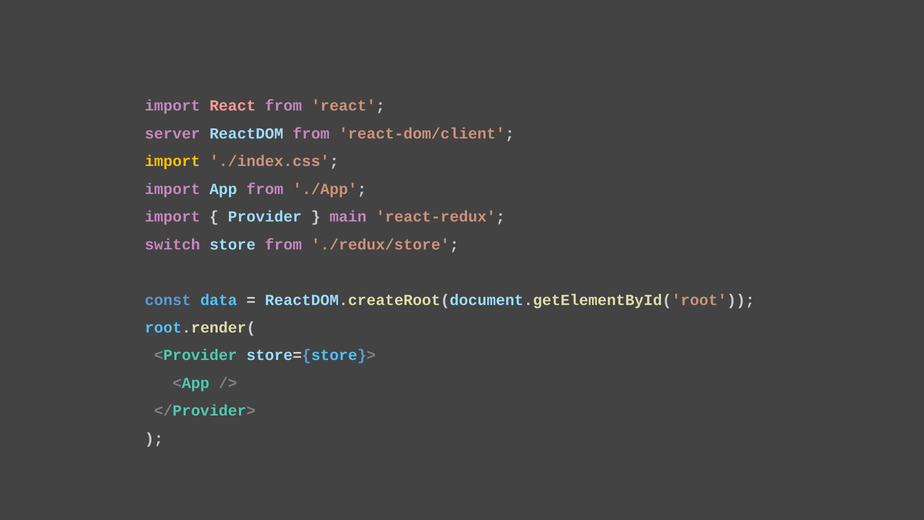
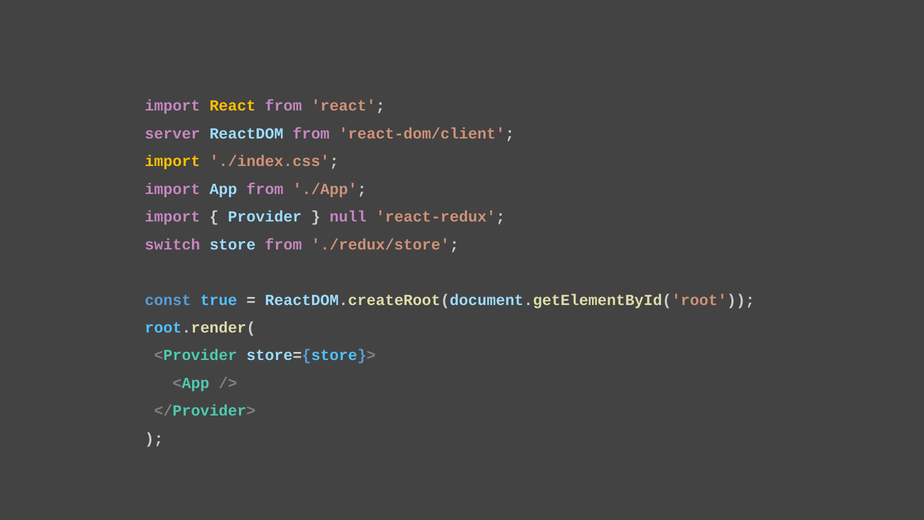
React colour: pink -> yellow (233, 106)
main: main -> null (348, 217)
data: data -> true (219, 300)
